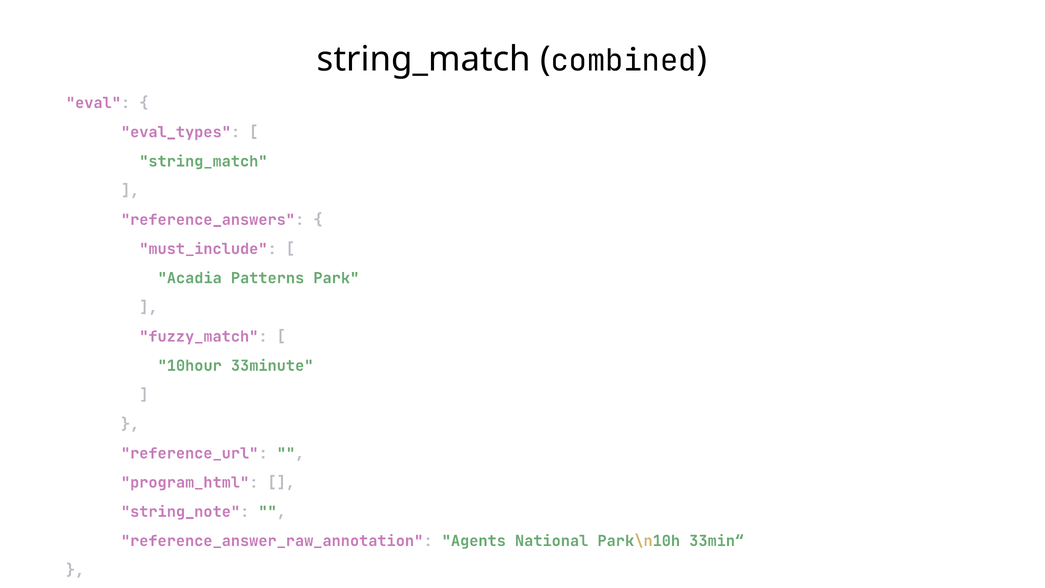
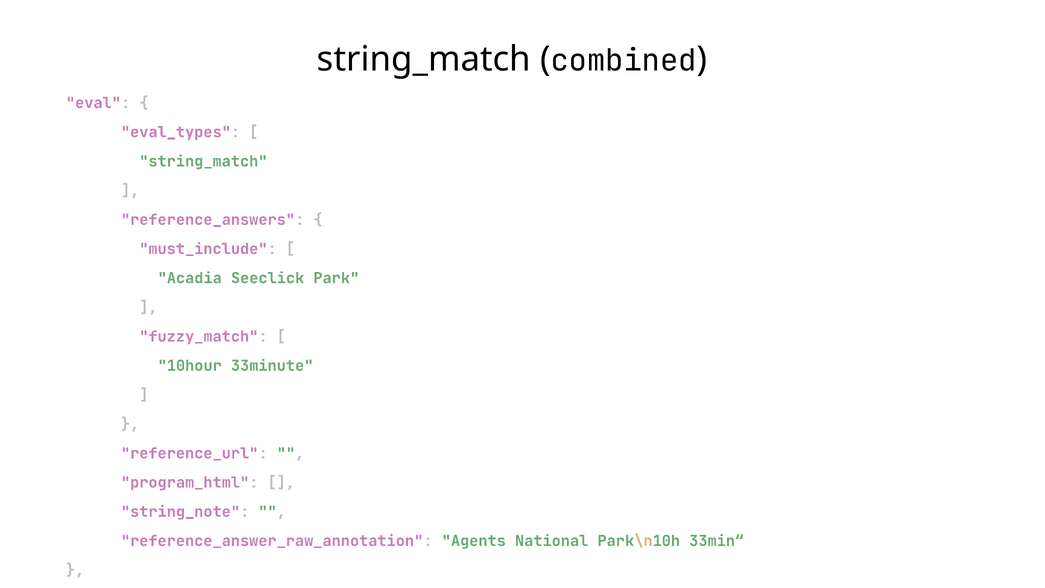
Patterns: Patterns -> Seeclick (268, 278)
